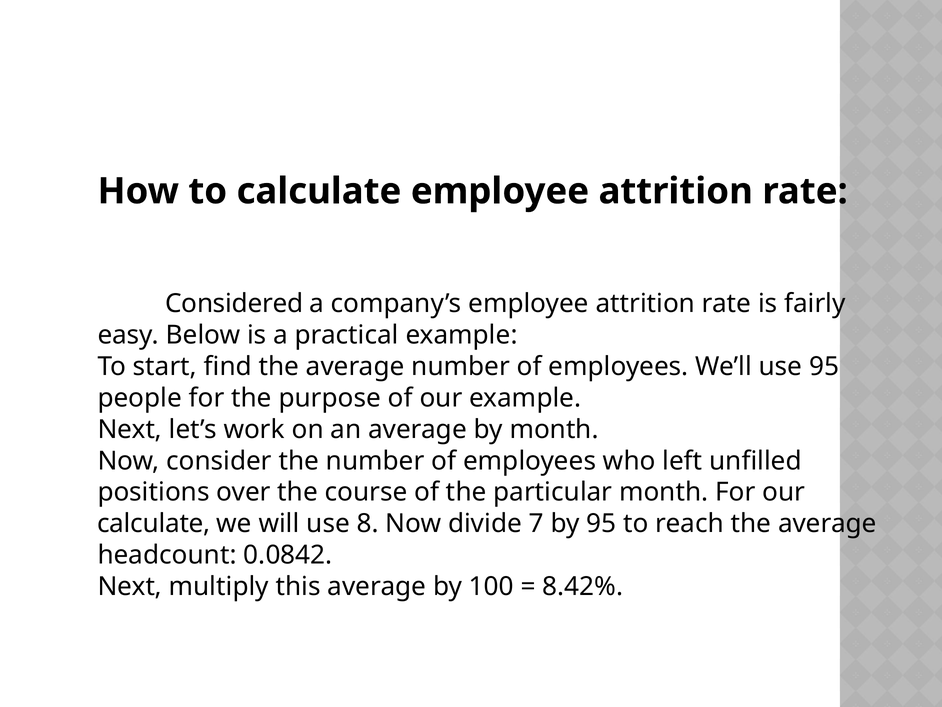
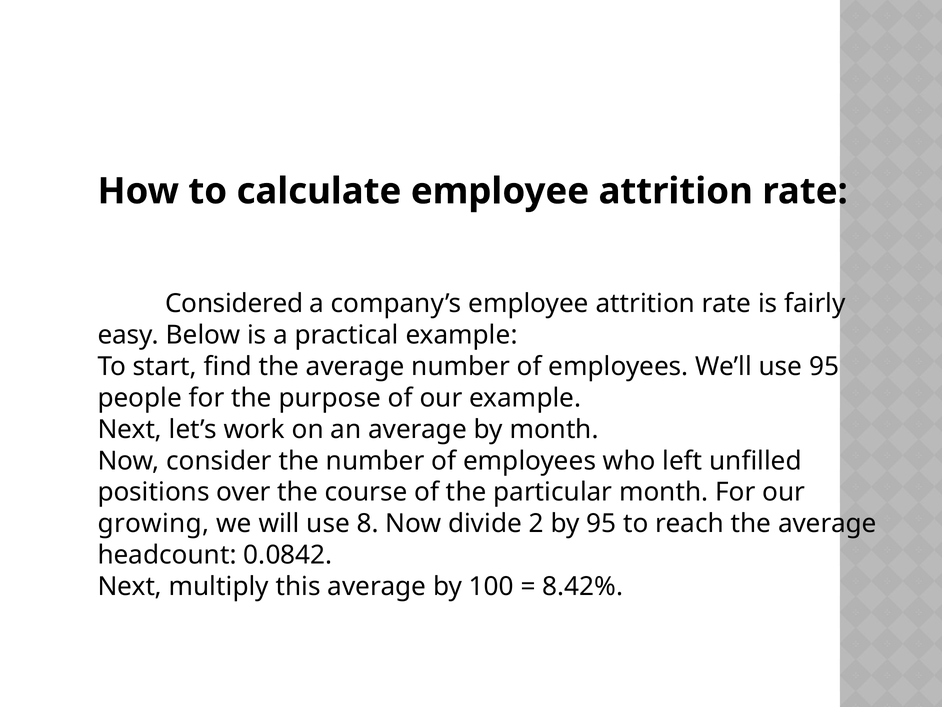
calculate: calculate -> growing (153, 523)
7: 7 -> 2 (536, 523)
